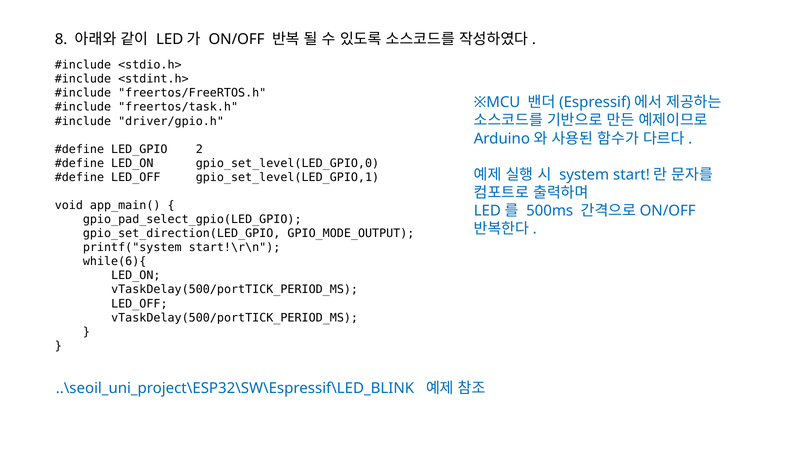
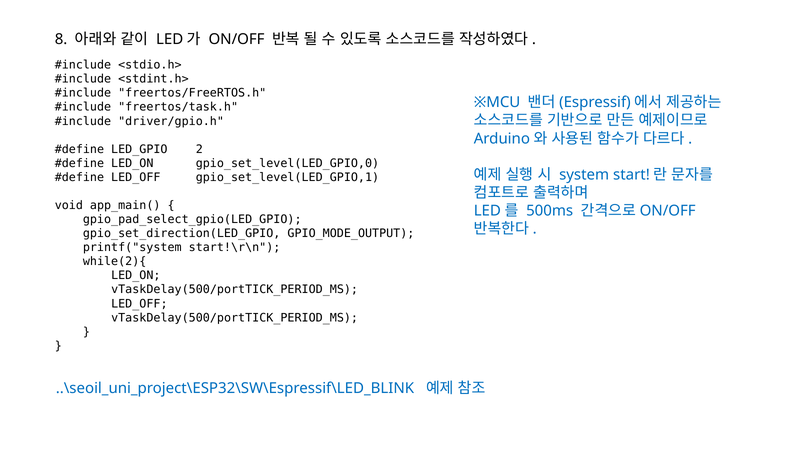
while(6){: while(6){ -> while(2){ (115, 262)
